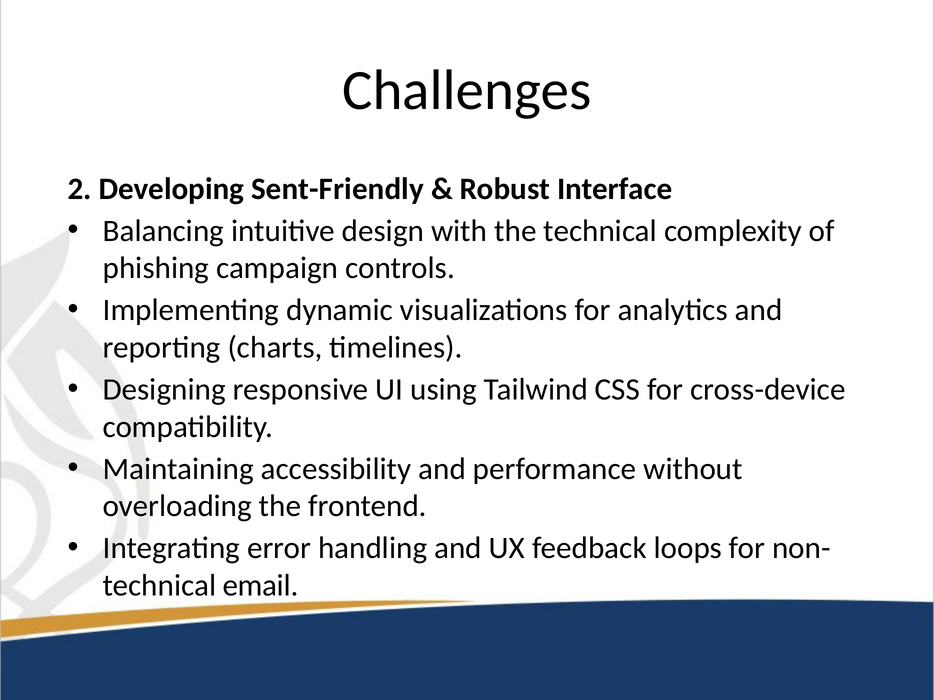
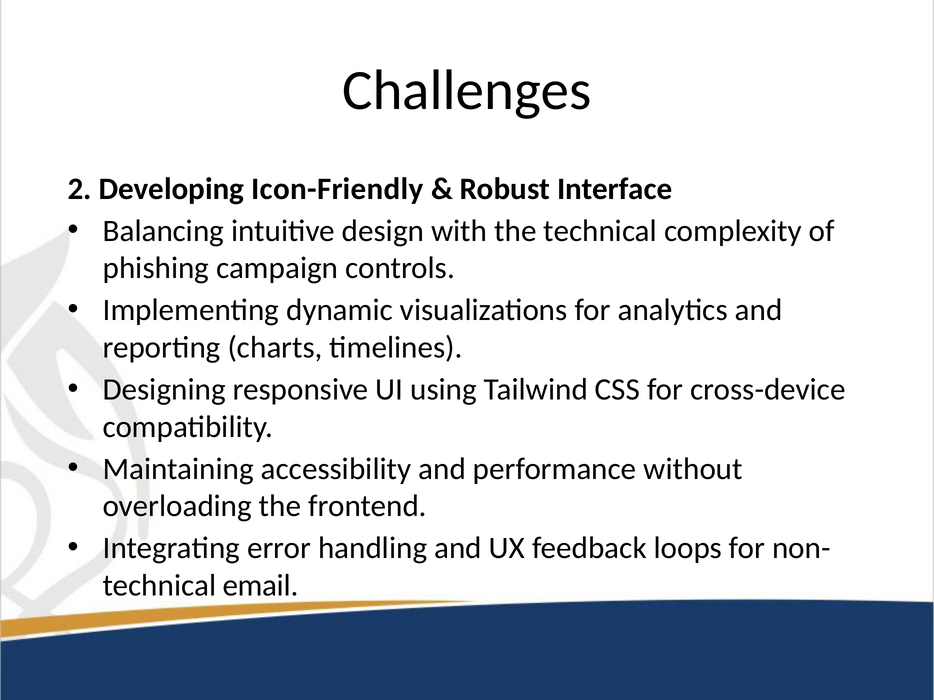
Sent-Friendly: Sent-Friendly -> Icon-Friendly (337, 189)
